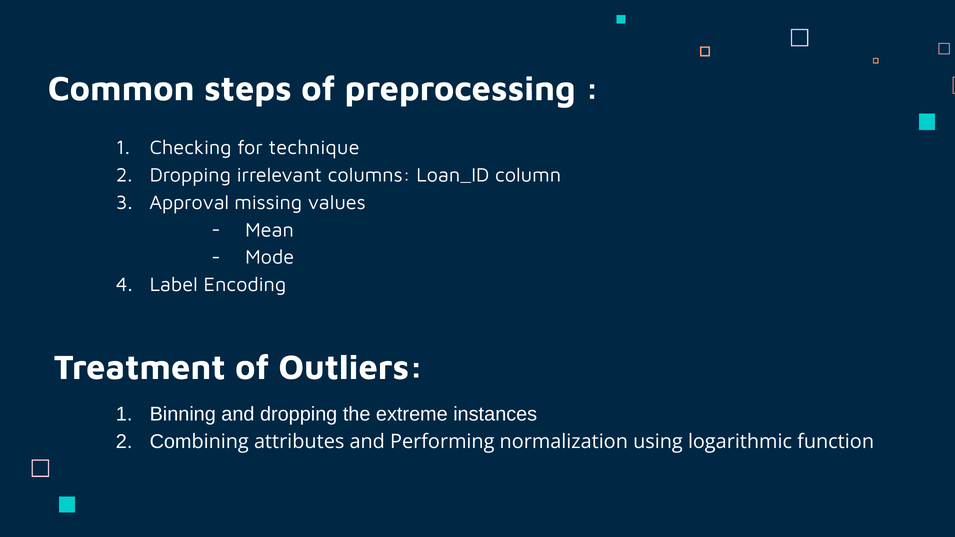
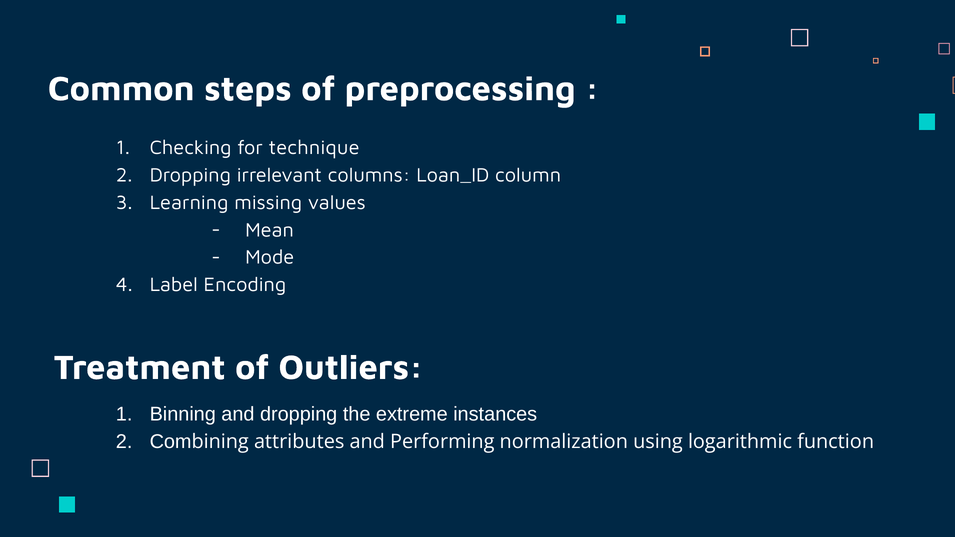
Approval: Approval -> Learning (189, 203)
